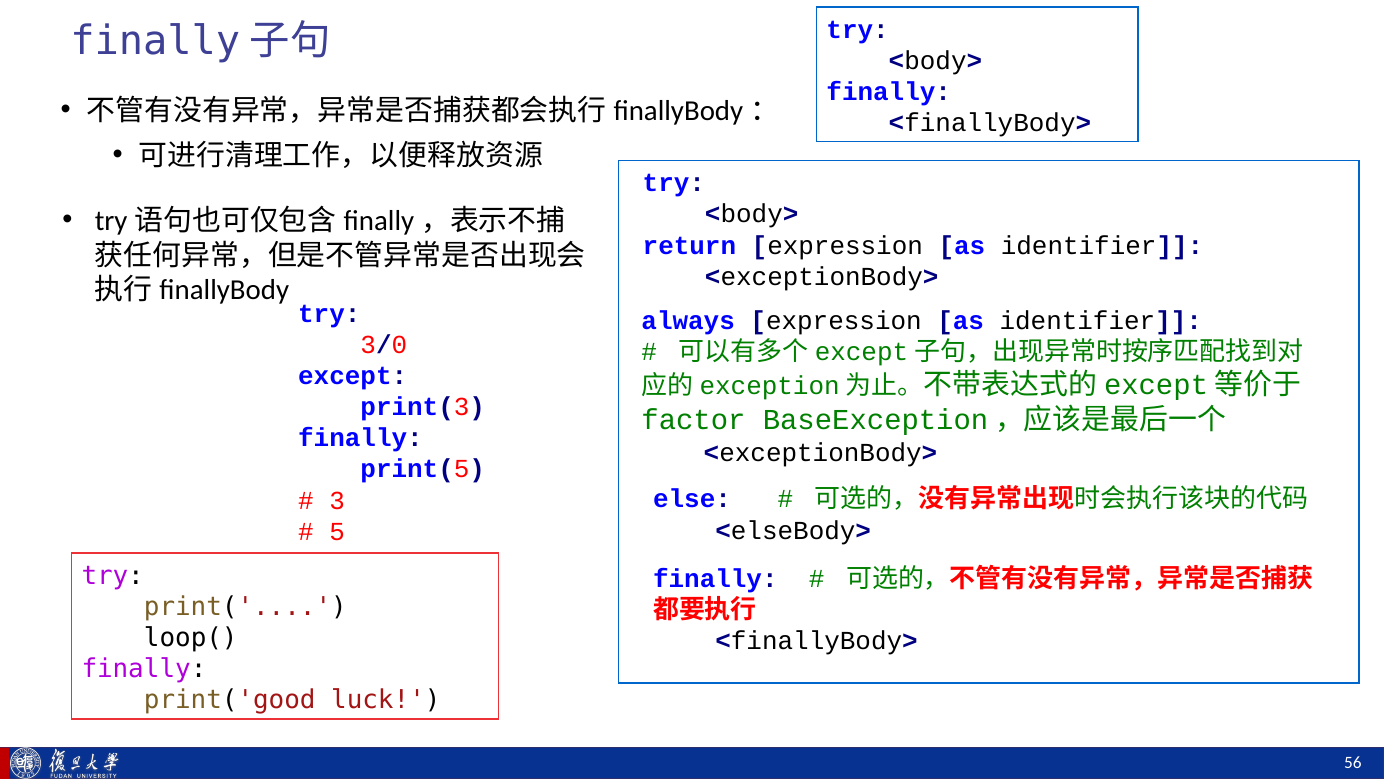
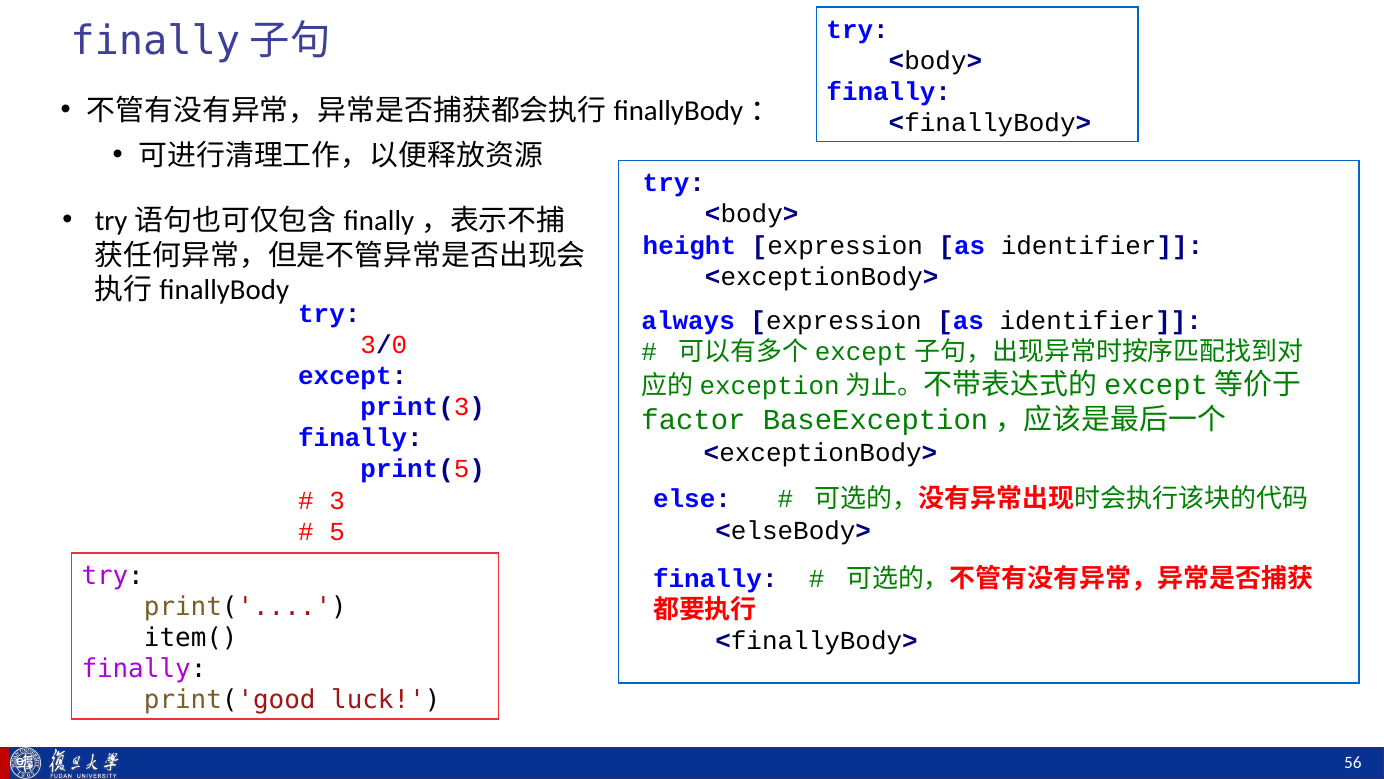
return: return -> height (689, 245)
loop(: loop( -> item( (191, 638)
